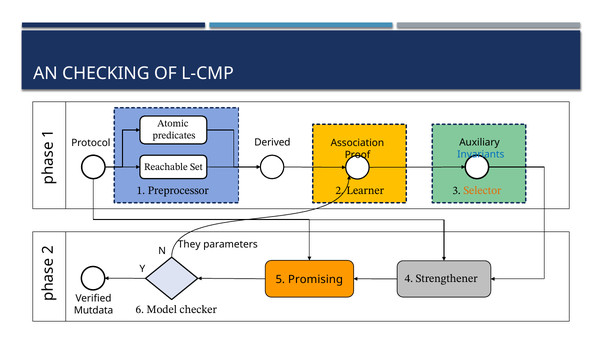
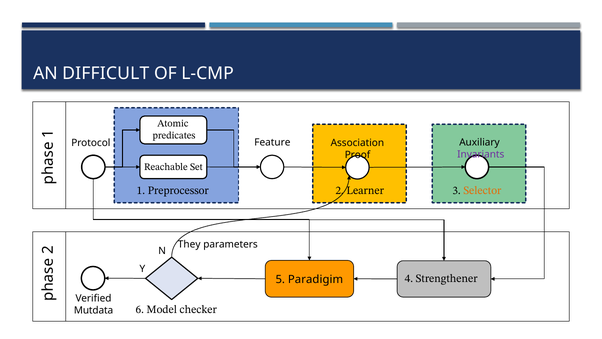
CHECKING: CHECKING -> DIFFICULT (106, 73)
Derived: Derived -> Feature (272, 142)
Invariants colour: blue -> purple (481, 154)
Promising: Promising -> Paradigim (316, 279)
